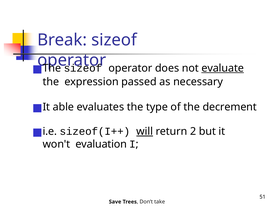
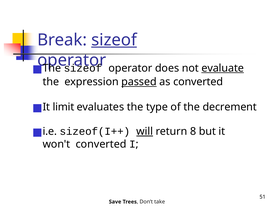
sizeof underline: none -> present (114, 40)
passed underline: none -> present (139, 82)
as necessary: necessary -> converted (198, 82)
able: able -> limit (63, 107)
2: 2 -> 8 (193, 131)
won't evaluation: evaluation -> converted (101, 144)
